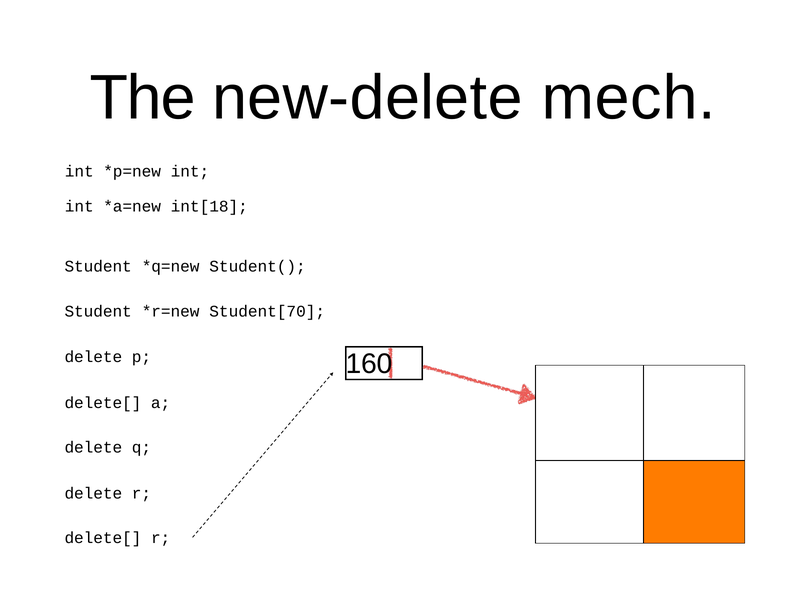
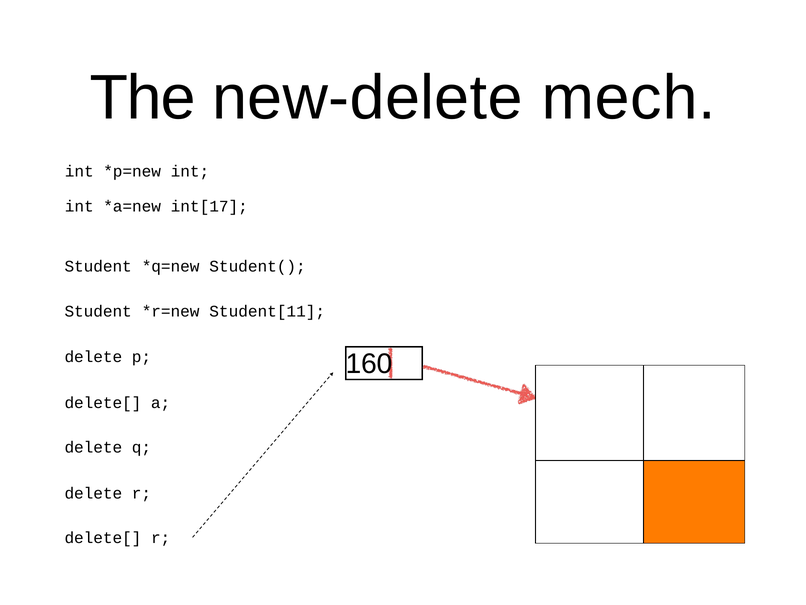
int[18: int[18 -> int[17 (209, 206)
Student[70: Student[70 -> Student[11 (267, 311)
